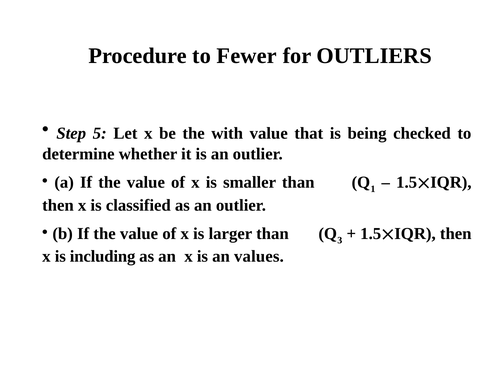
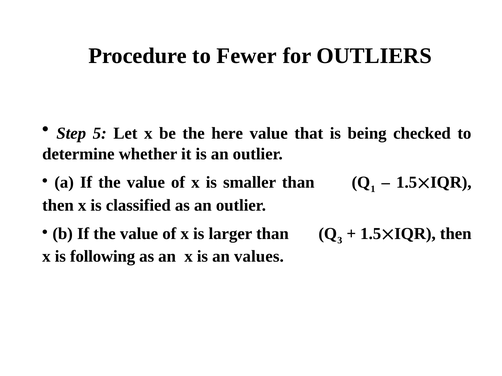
with: with -> here (227, 134)
including: including -> following (103, 257)
